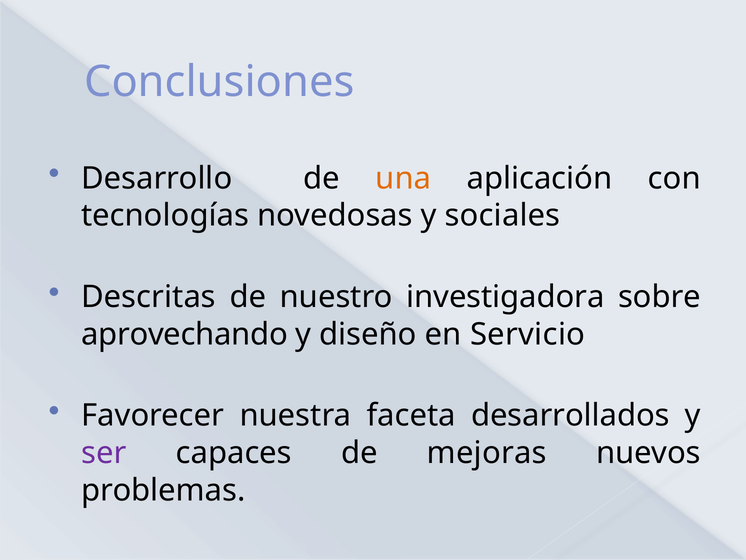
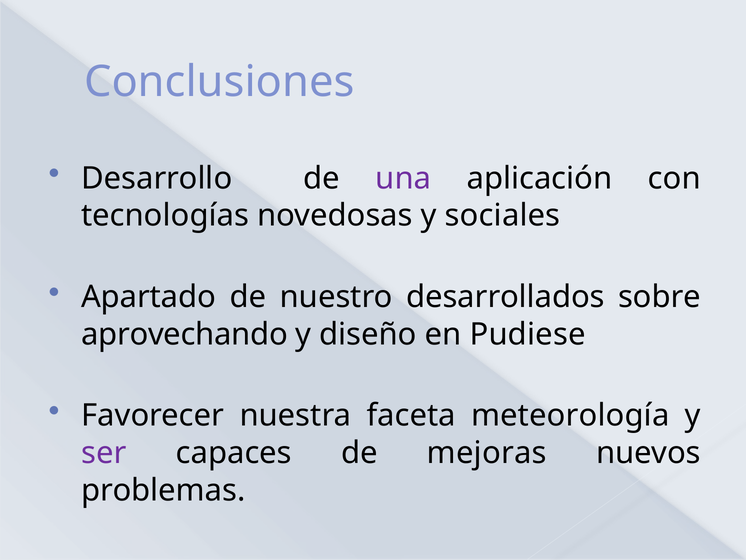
una colour: orange -> purple (403, 178)
Descritas: Descritas -> Apartado (149, 297)
investigadora: investigadora -> desarrollados (505, 297)
Servicio: Servicio -> Pudiese (528, 334)
desarrollados: desarrollados -> meteorología (570, 415)
